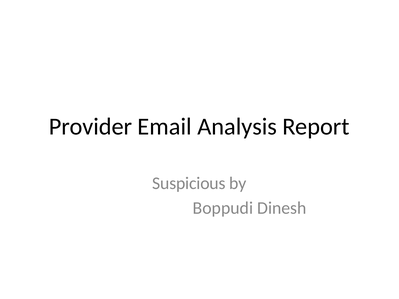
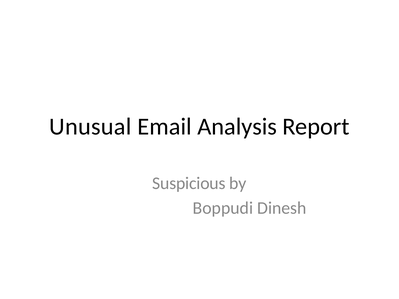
Provider: Provider -> Unusual (90, 127)
